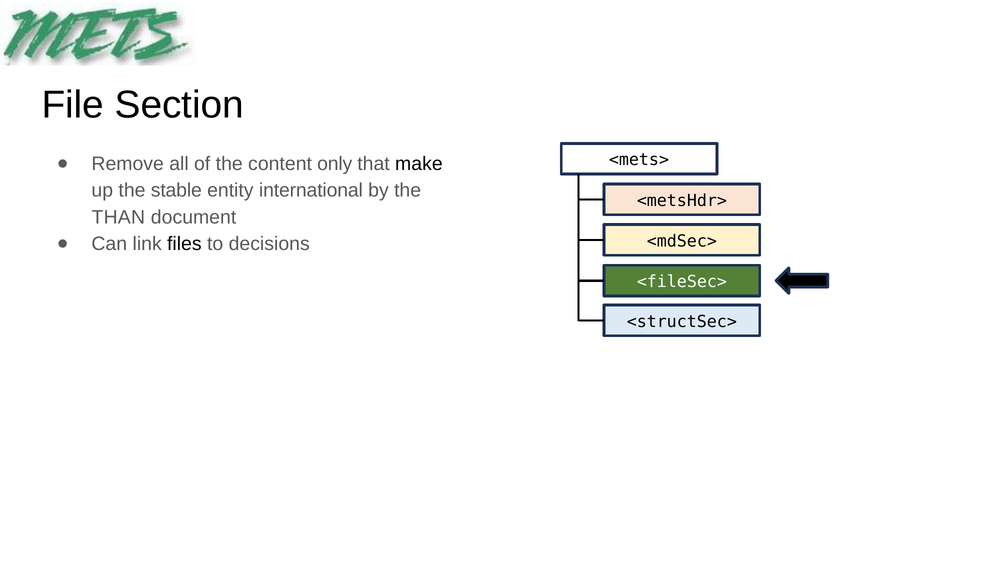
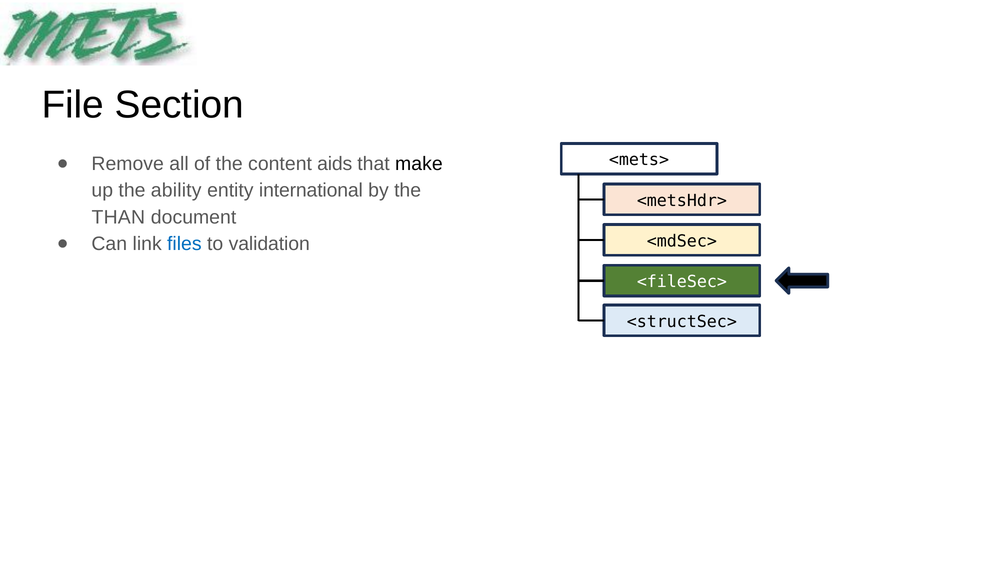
only: only -> aids (335, 164)
stable: stable -> ability (176, 190)
files colour: black -> blue (184, 244)
decisions: decisions -> validation (269, 244)
